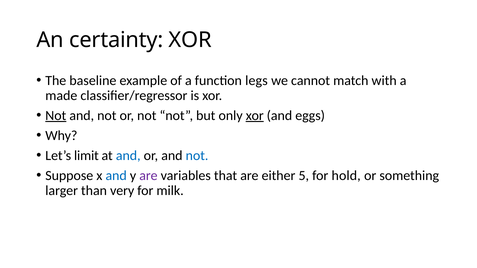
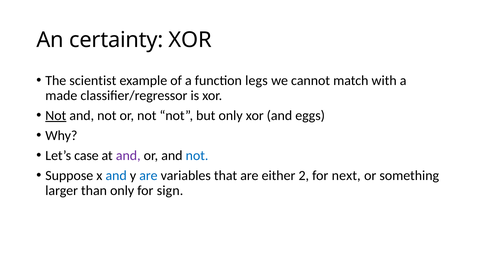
baseline: baseline -> scientist (93, 81)
xor underline: present -> none (255, 116)
limit: limit -> case (86, 156)
and colour: blue -> purple (128, 156)
are colour: purple -> blue (148, 176)
5: 5 -> 2 (304, 176)
hold: hold -> next (346, 176)
than very: very -> only (122, 191)
milk: milk -> sign (170, 191)
